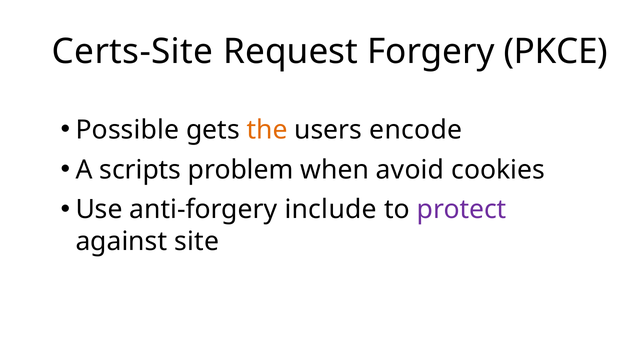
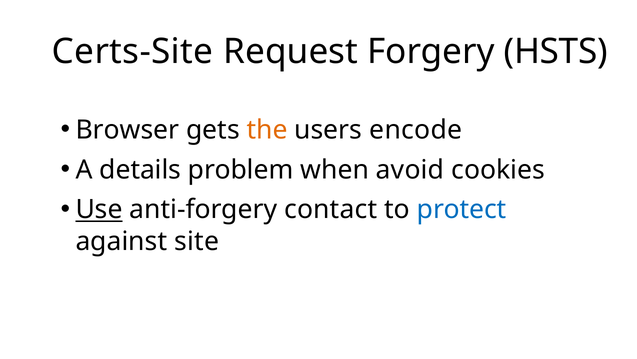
PKCE: PKCE -> HSTS (556, 52)
Possible: Possible -> Browser (127, 130)
scripts: scripts -> details (140, 169)
Use underline: none -> present (99, 209)
include: include -> contact (331, 209)
protect colour: purple -> blue (462, 209)
